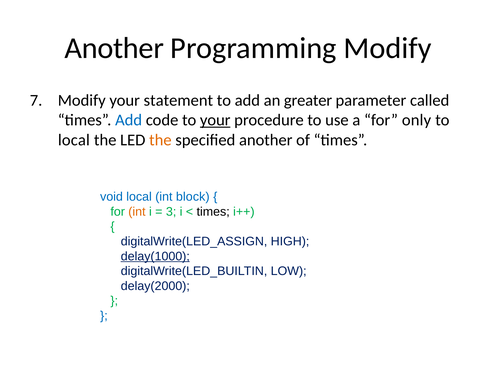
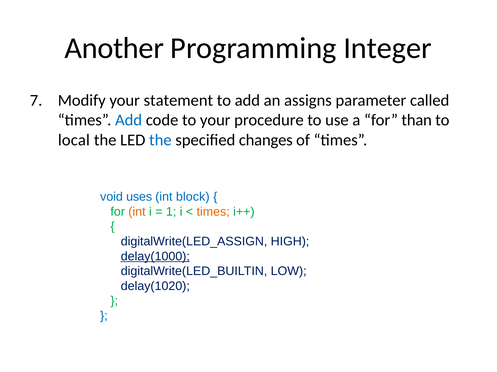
Programming Modify: Modify -> Integer (388, 48)
greater: greater -> assigns (308, 101)
your underline: present -> none (215, 120)
only: only -> than (417, 120)
the colour: orange -> blue (160, 140)
specified another: another -> changes (266, 140)
void local: local -> uses (139, 197)
3: 3 -> 1 (171, 212)
times colour: black -> orange (213, 212)
delay(2000: delay(2000 -> delay(1020 (155, 287)
